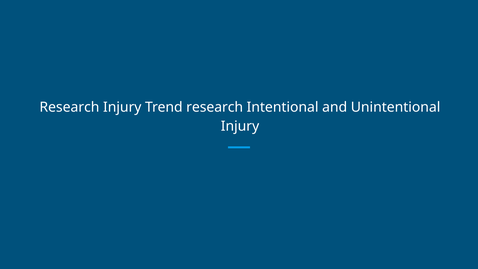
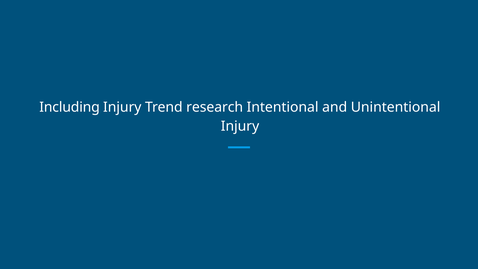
Research: Research -> Including (70, 107)
